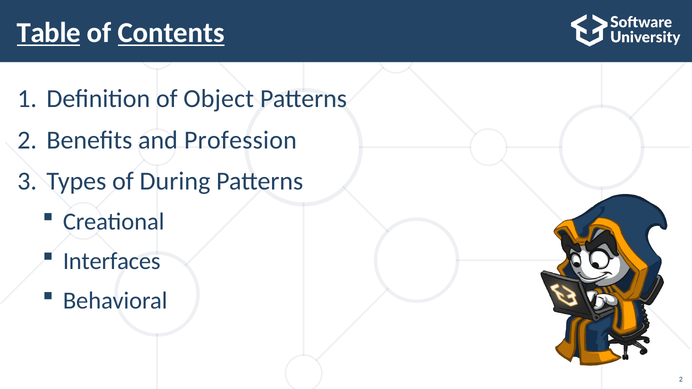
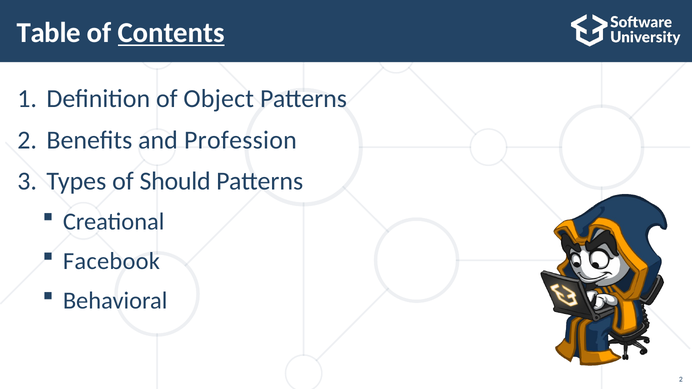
Table underline: present -> none (49, 33)
During: During -> Should (175, 182)
Interfaces: Interfaces -> Facebook (111, 261)
